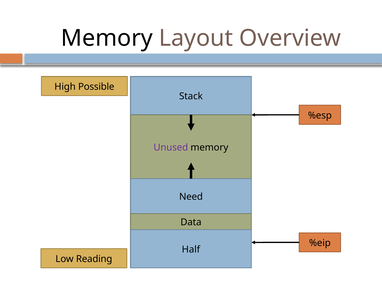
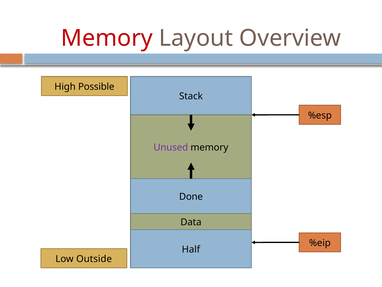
Memory colour: black -> red (107, 38)
Need: Need -> Done (191, 196)
Reading: Reading -> Outside (94, 259)
